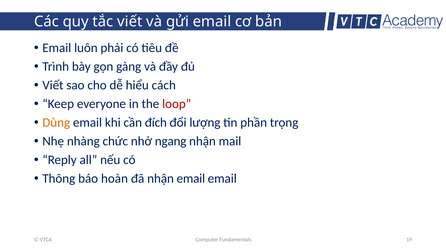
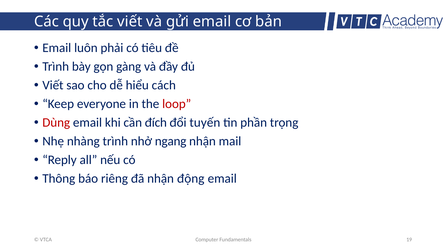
Dùng colour: orange -> red (56, 123)
lượng: lượng -> tuyến (205, 123)
nhàng chức: chức -> trình (115, 141)
hoàn: hoàn -> riêng (115, 179)
nhận email: email -> động (191, 179)
